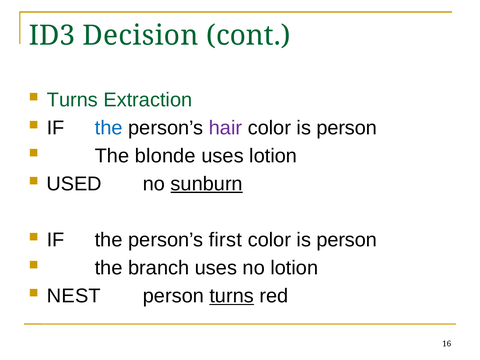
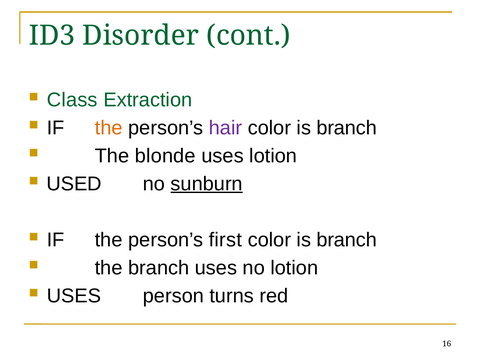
Decision: Decision -> Disorder (141, 36)
Turns: Turns -> Class (72, 100)
the colour: blue -> orange (109, 128)
person: person -> branch (347, 128)
person: person -> branch (347, 240)
NEST: NEST -> USES (74, 296)
turns underline: present -> none (232, 296)
